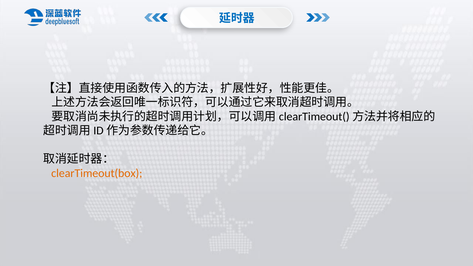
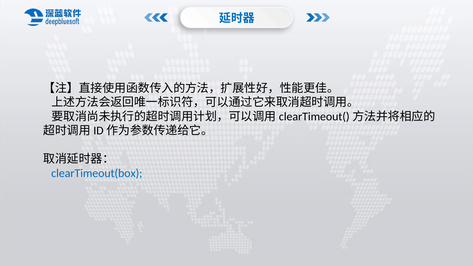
clearTimeout(box colour: orange -> blue (97, 173)
